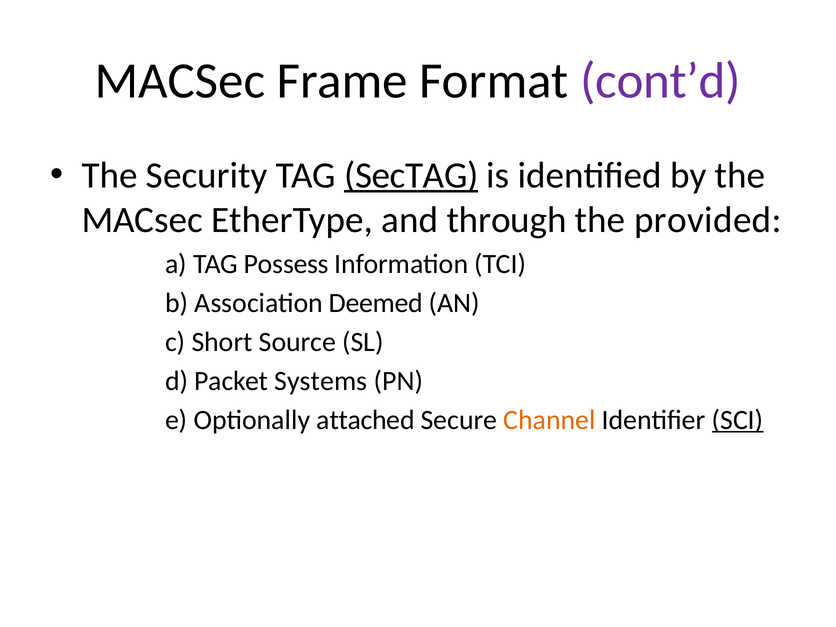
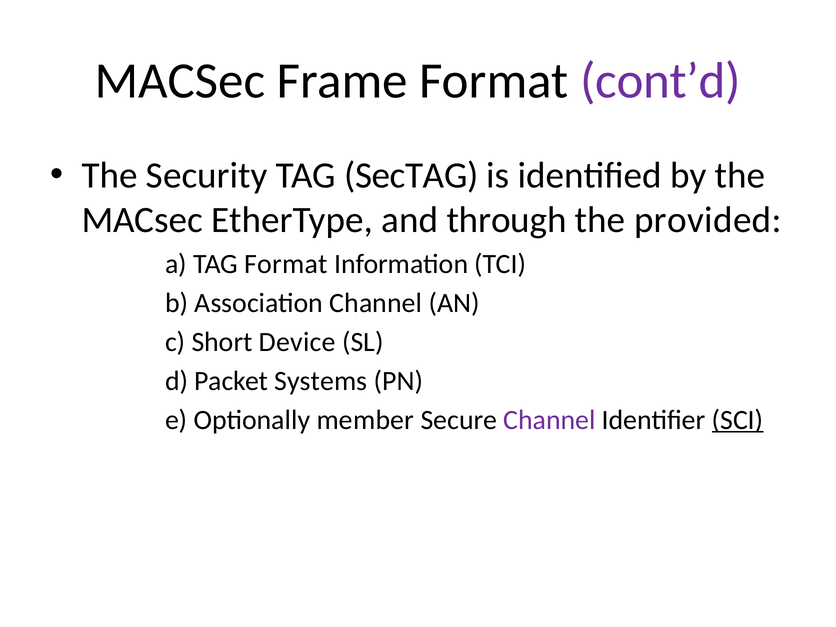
SecTAG underline: present -> none (411, 175)
TAG Possess: Possess -> Format (286, 264)
Association Deemed: Deemed -> Channel (376, 303)
Source: Source -> Device (297, 342)
attached: attached -> member (365, 420)
Channel colour: orange -> purple (549, 420)
